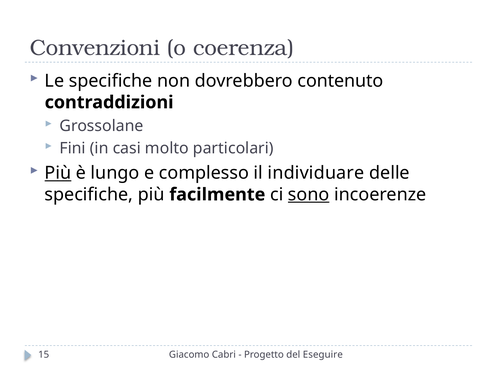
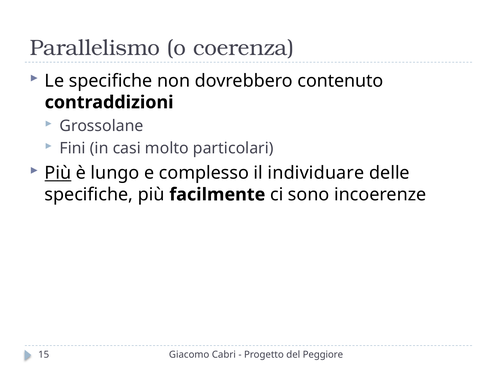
Convenzioni: Convenzioni -> Parallelismo (95, 48)
sono underline: present -> none (309, 194)
Eseguire: Eseguire -> Peggiore (323, 354)
